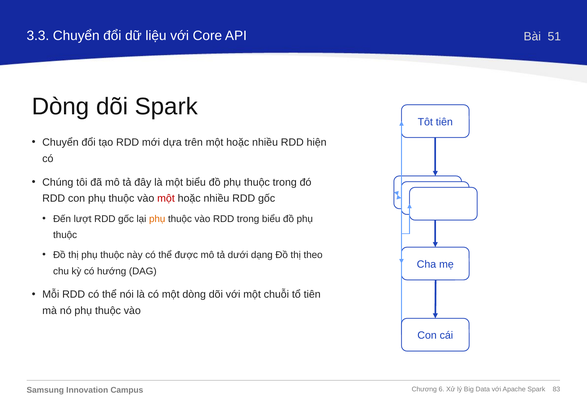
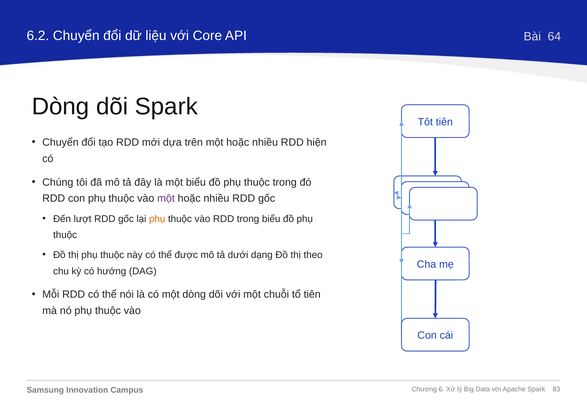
3.3: 3.3 -> 6.2 (38, 36)
51: 51 -> 64 (554, 37)
một colour: red -> purple (166, 199)
